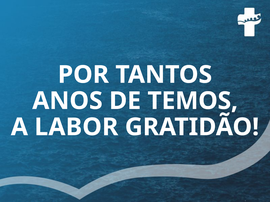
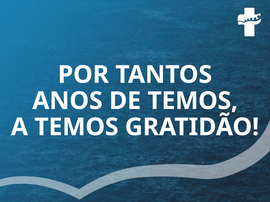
A LABOR: LABOR -> TEMOS (76, 127)
